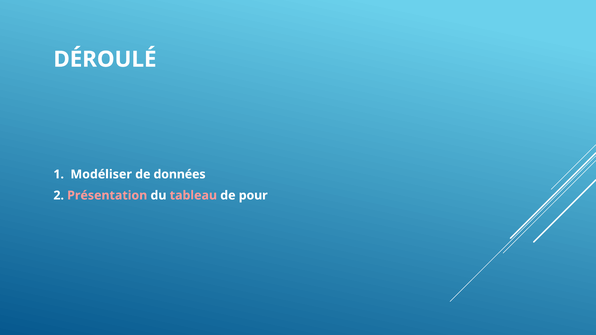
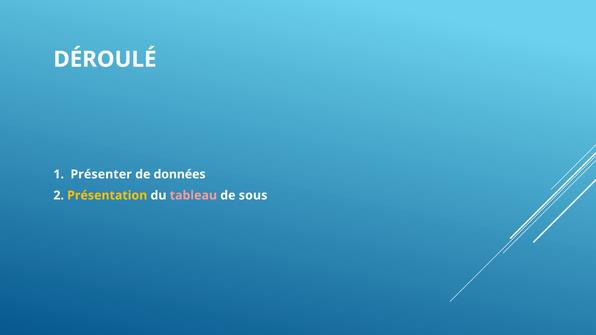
Modéliser: Modéliser -> Présenter (101, 174)
Présentation colour: pink -> yellow (107, 196)
pour: pour -> sous (253, 196)
